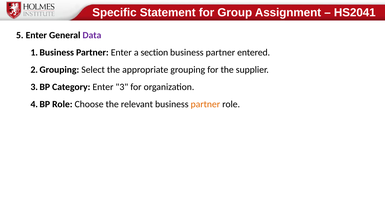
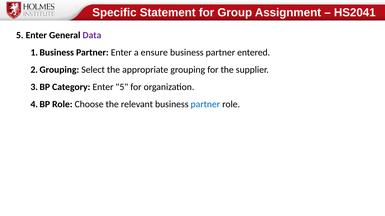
section: section -> ensure (154, 53)
Enter 3: 3 -> 5 (122, 87)
partner colour: orange -> blue (205, 105)
